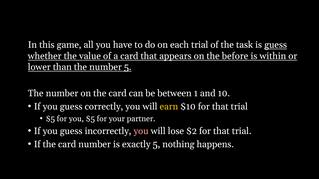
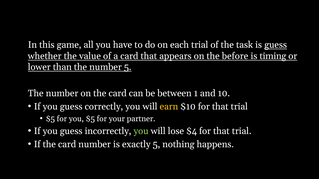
within: within -> timing (273, 56)
you colour: pink -> light green (141, 131)
$2: $2 -> $4 (192, 131)
